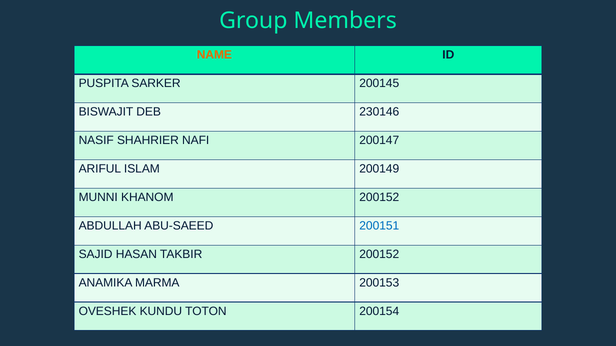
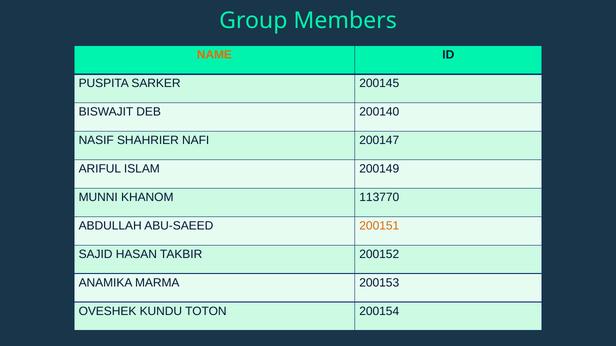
230146: 230146 -> 200140 (379, 112)
KHANOM 200152: 200152 -> 113770 (379, 197)
200151 colour: blue -> orange (379, 226)
